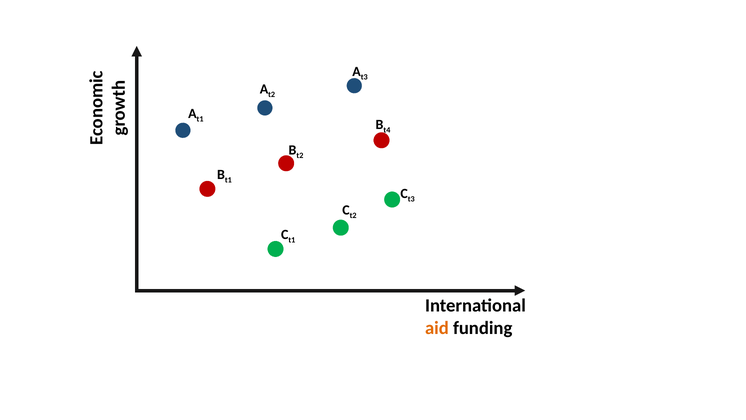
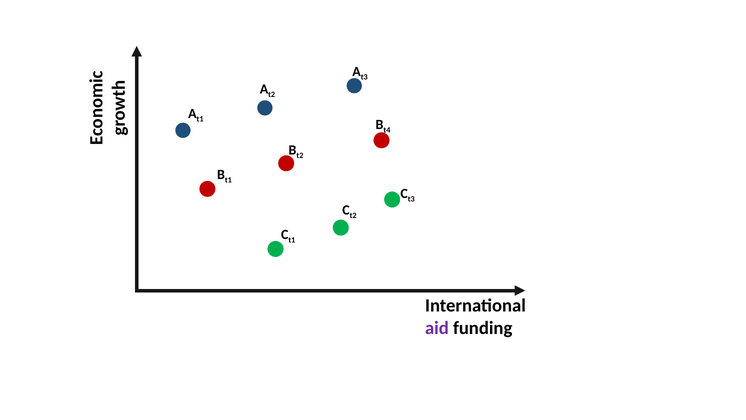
aid colour: orange -> purple (437, 328)
